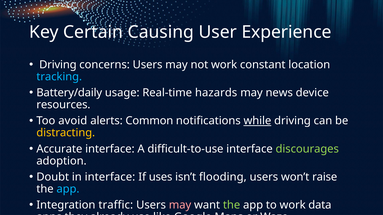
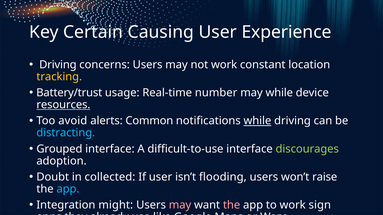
tracking colour: light blue -> yellow (59, 77)
Battery/daily: Battery/daily -> Battery/trust (69, 93)
hazards: hazards -> number (216, 93)
may news: news -> while (279, 93)
resources underline: none -> present (63, 105)
distracting colour: yellow -> light blue (66, 133)
Accurate: Accurate -> Grouped (59, 149)
in interface: interface -> collected (110, 177)
If uses: uses -> user (161, 177)
traffic: traffic -> might (116, 205)
the colour: light green -> pink (232, 205)
data: data -> sign (320, 205)
